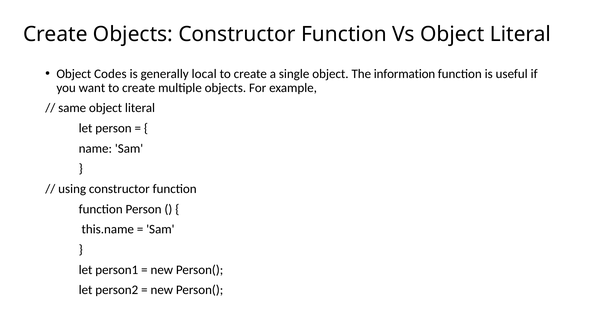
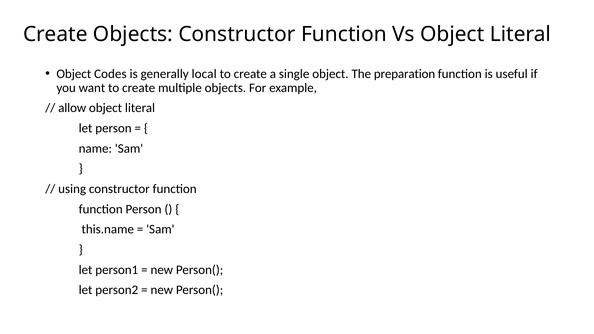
information: information -> preparation (405, 74)
same: same -> allow (72, 108)
